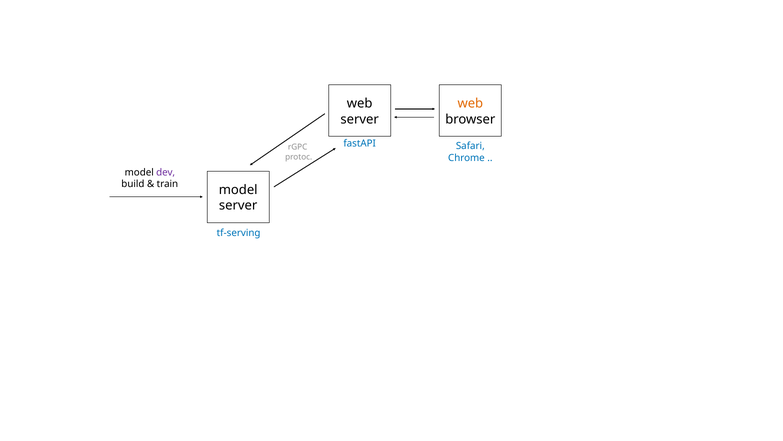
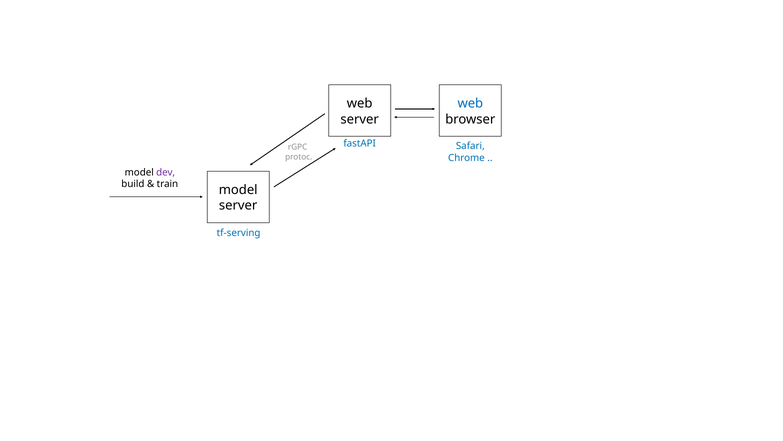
web colour: orange -> blue (470, 103)
